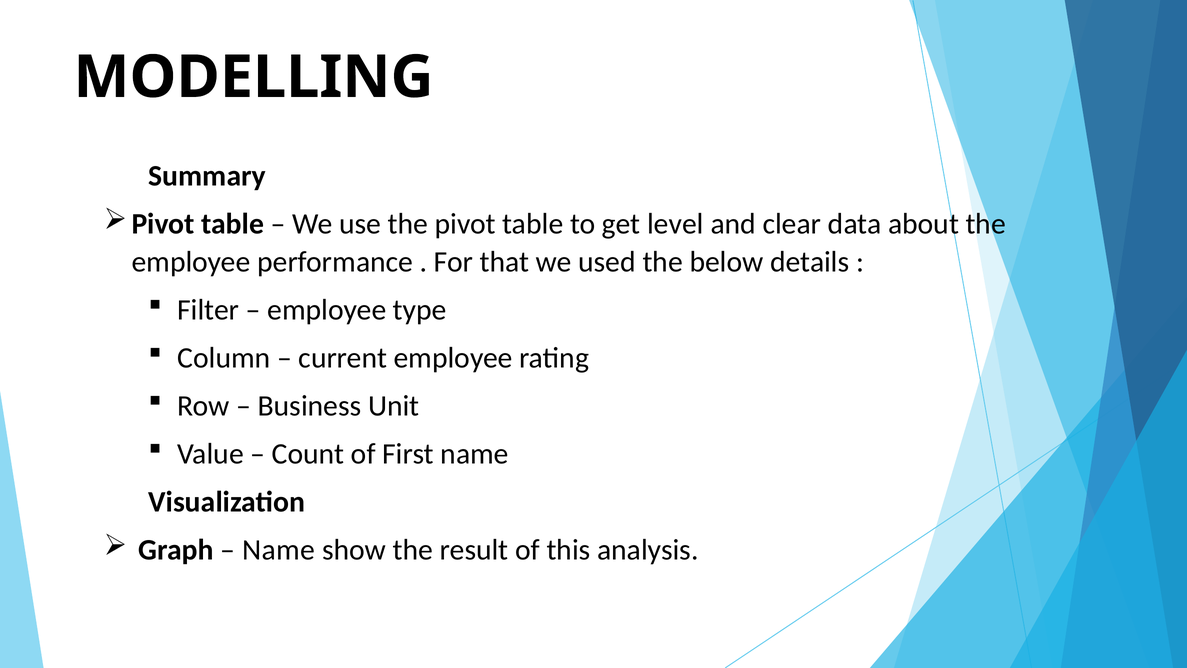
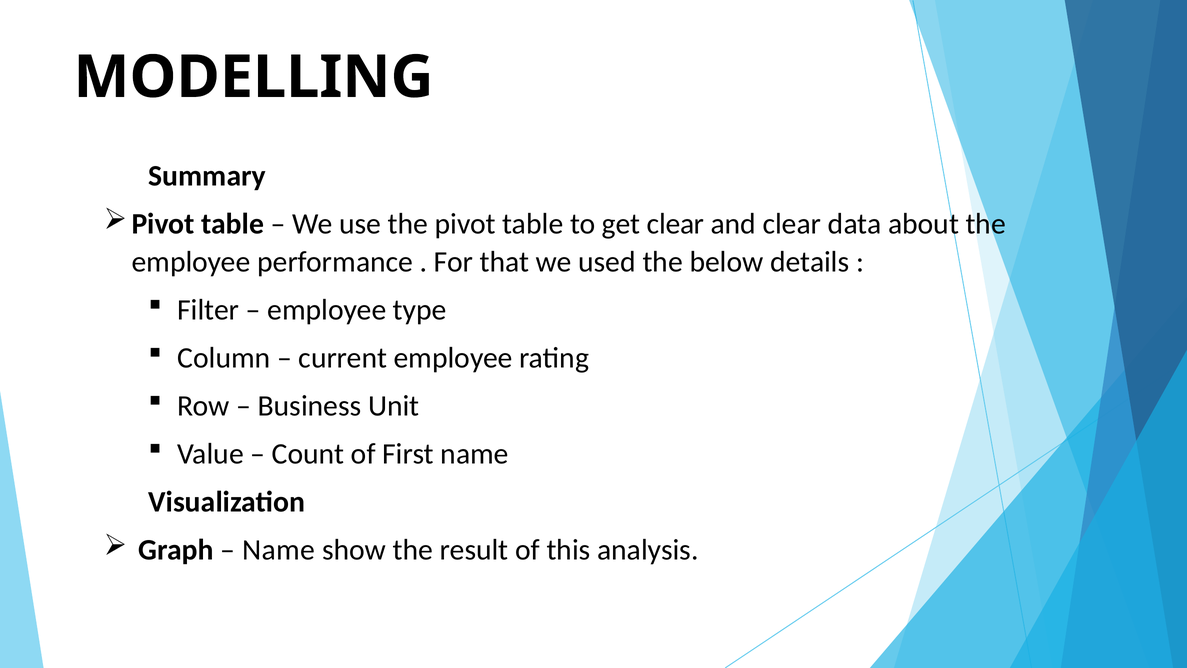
get level: level -> clear (676, 224)
